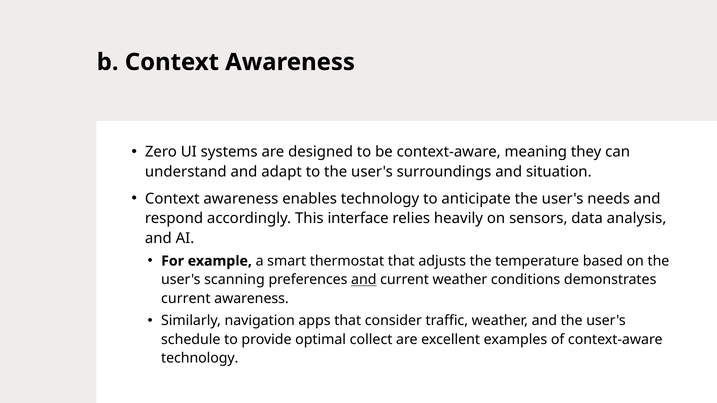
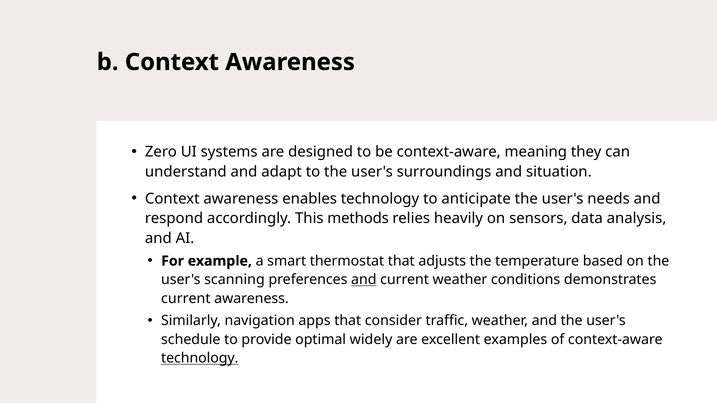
interface: interface -> methods (358, 219)
collect: collect -> widely (371, 340)
technology underline: none -> present (200, 358)
